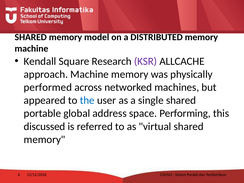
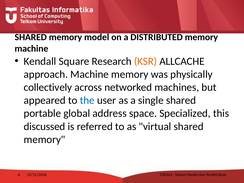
KSR colour: purple -> orange (146, 61)
performed: performed -> collectively (48, 87)
Performing: Performing -> Specialized (185, 113)
